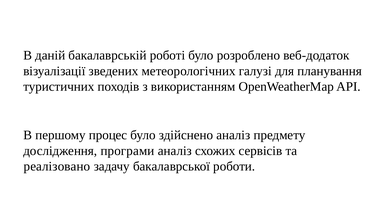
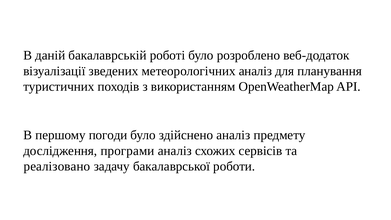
метеорологічних галузі: галузі -> аналіз (255, 71)
процес: процес -> погоди (108, 135)
